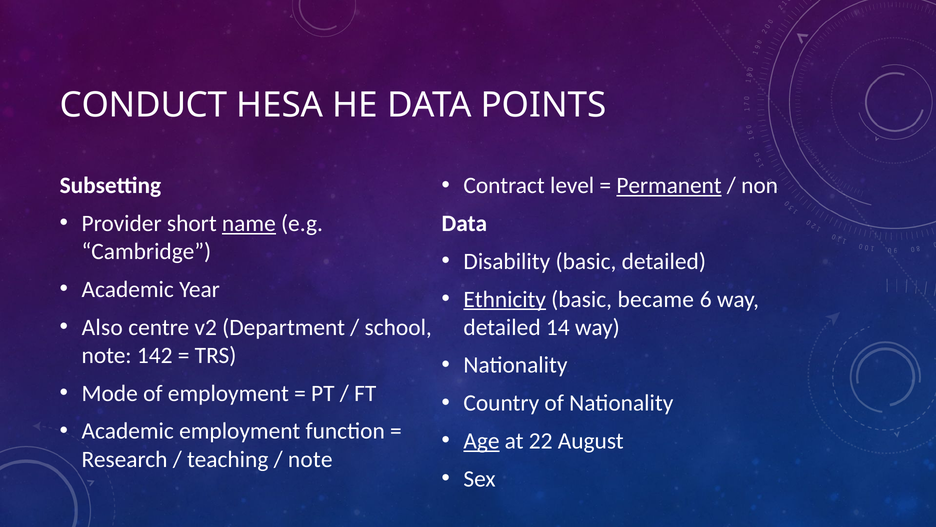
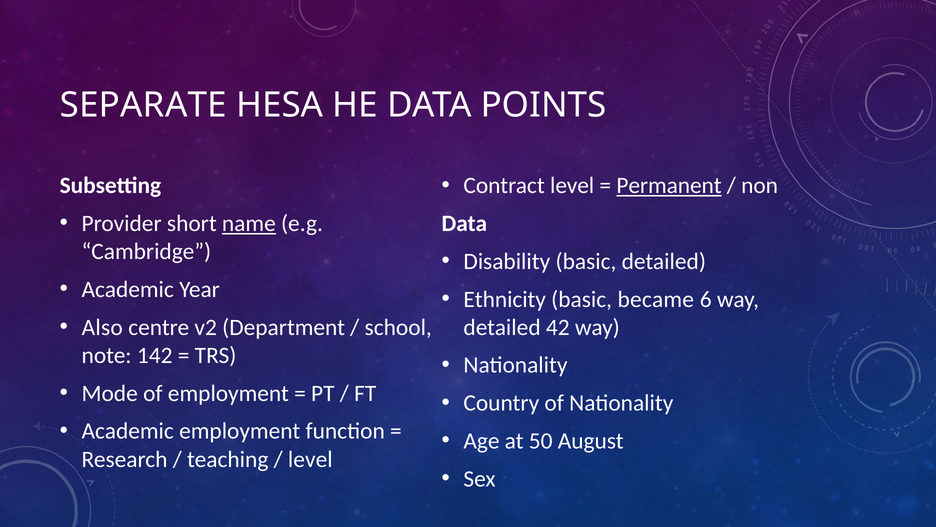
CONDUCT: CONDUCT -> SEPARATE (143, 105)
Ethnicity underline: present -> none (505, 299)
14: 14 -> 42 (558, 327)
Age underline: present -> none (482, 441)
22: 22 -> 50 (541, 441)
note: note -> level (310, 459)
